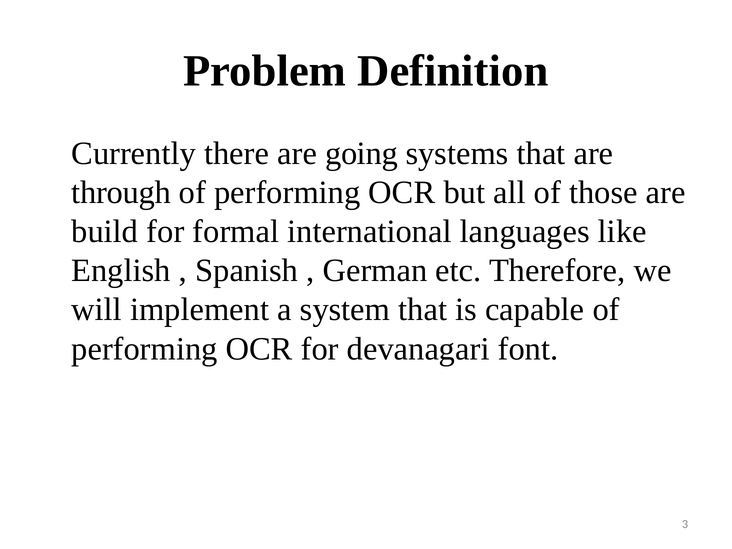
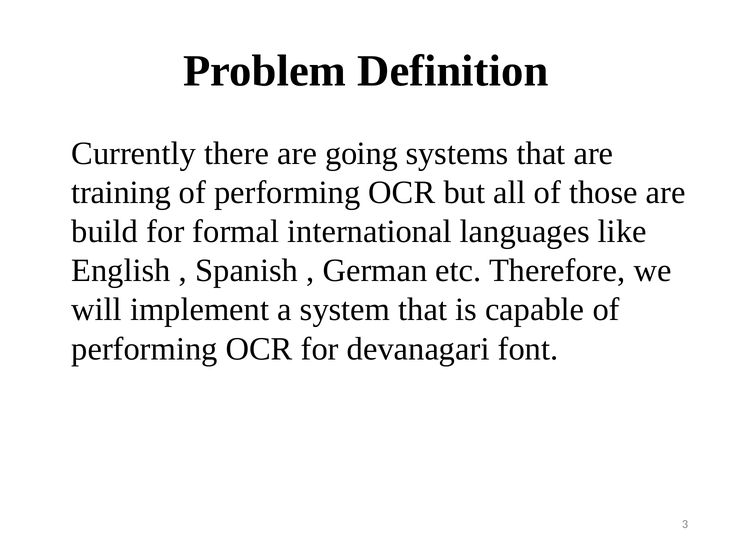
through: through -> training (121, 193)
